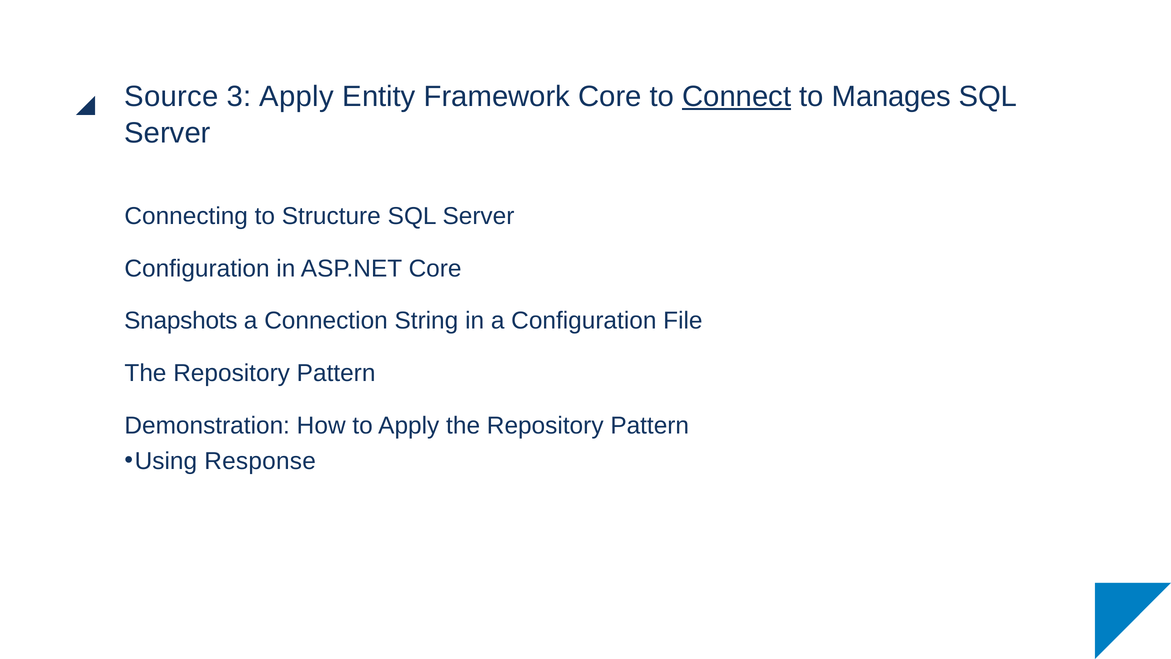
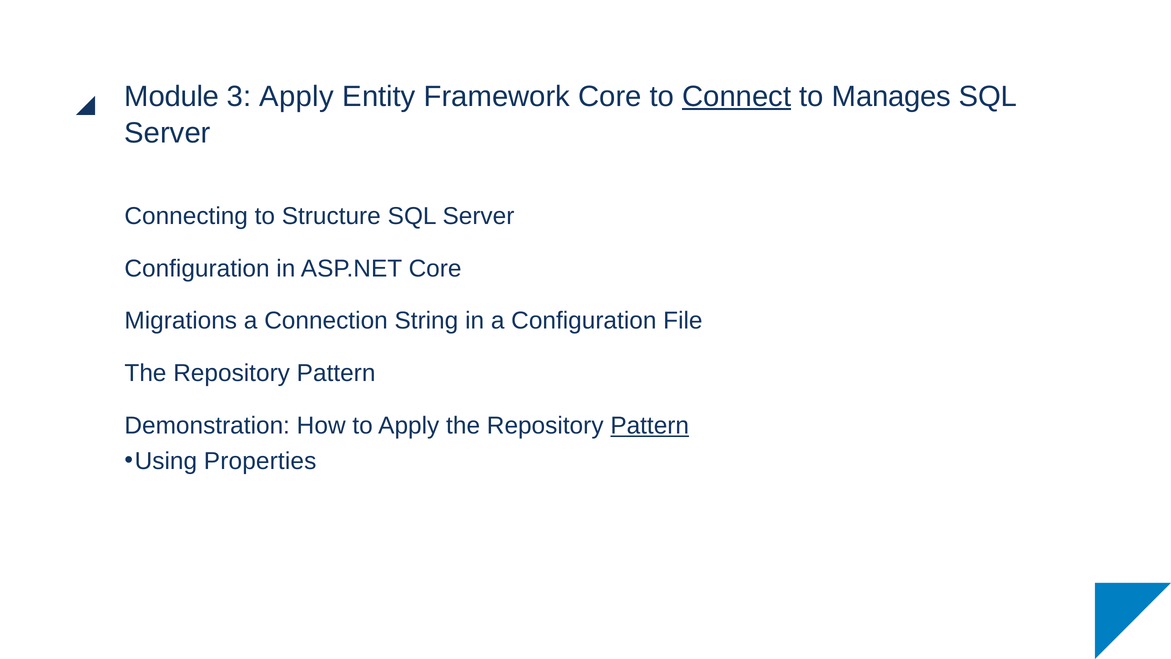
Source: Source -> Module (172, 96)
Snapshots: Snapshots -> Migrations (181, 321)
Pattern underline: none -> present (650, 426)
Response: Response -> Properties (260, 461)
